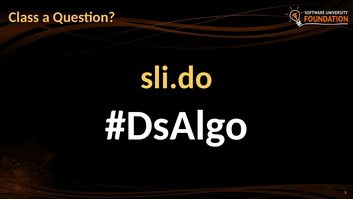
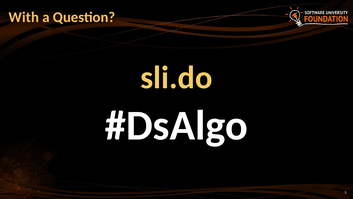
Class: Class -> With (24, 17)
